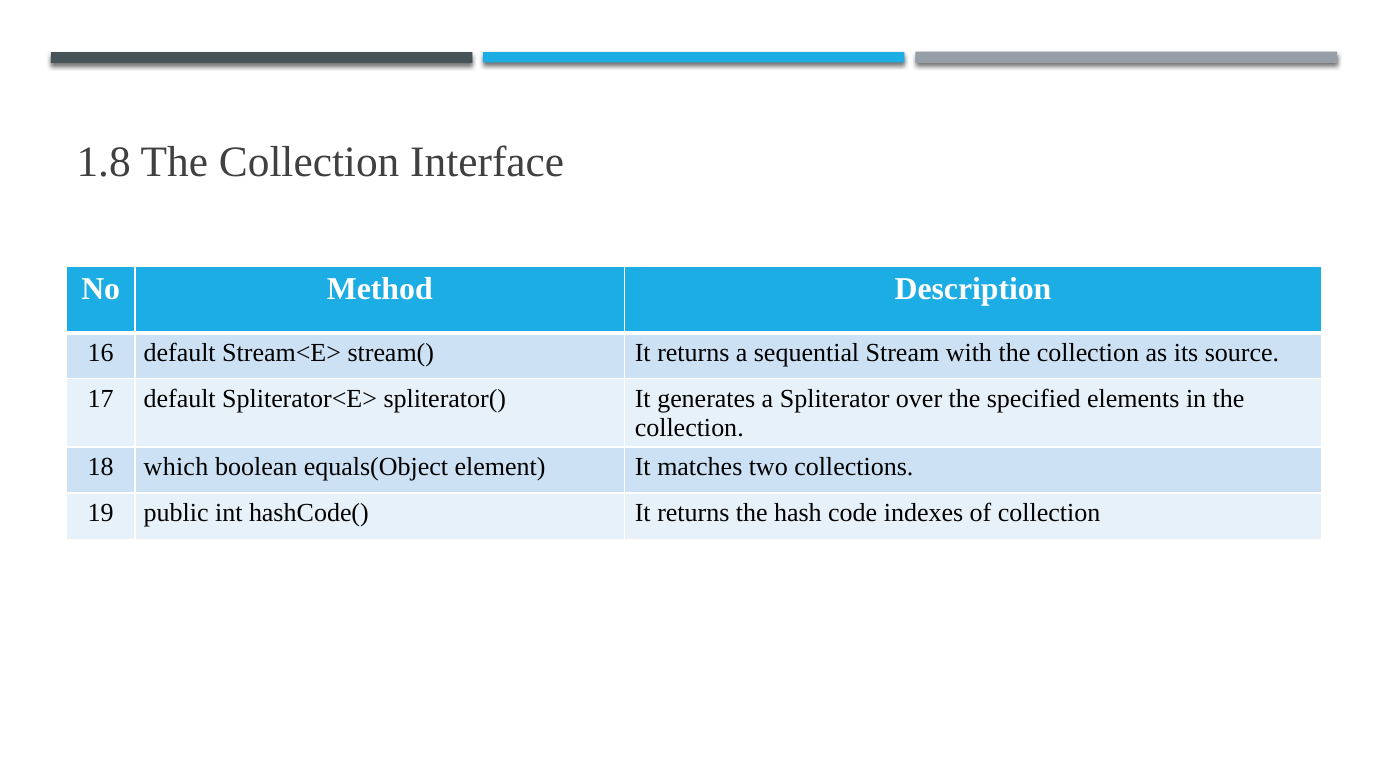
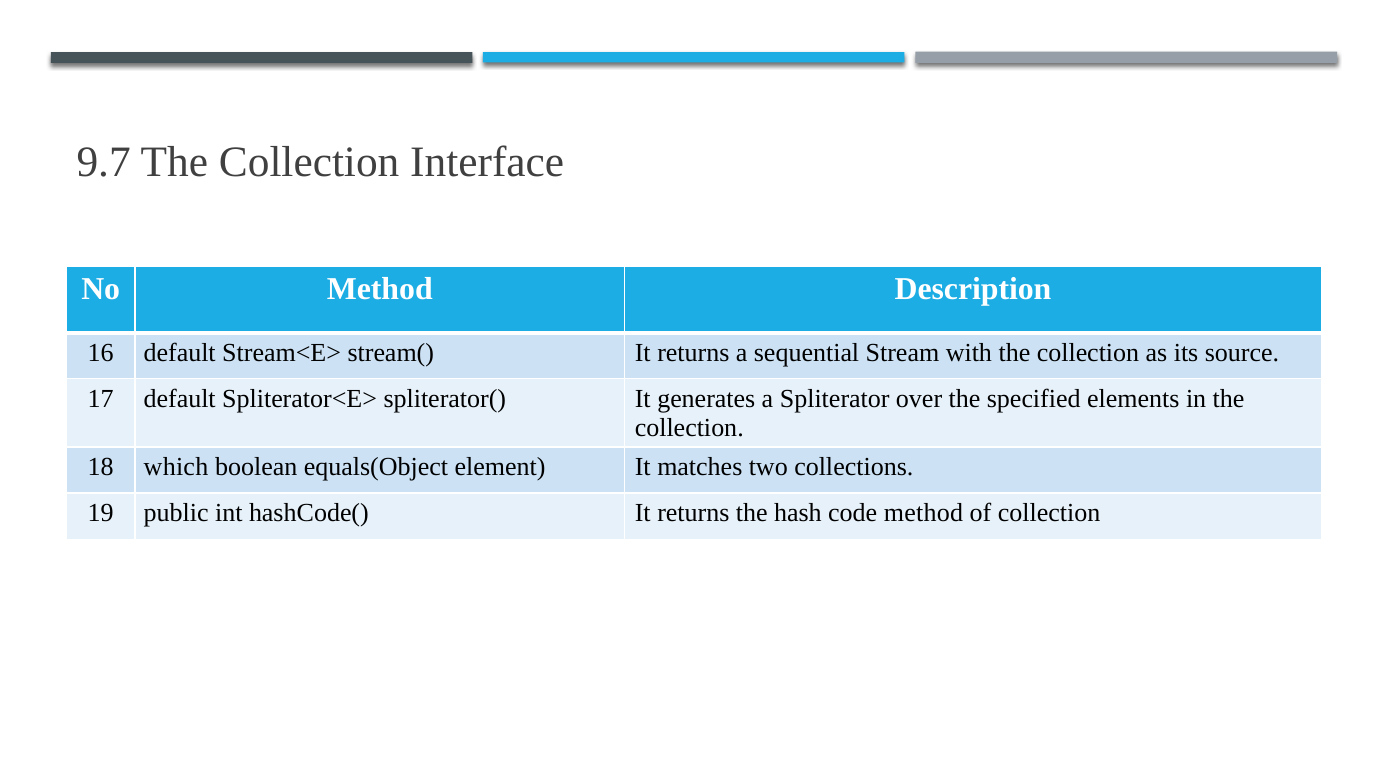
1.8: 1.8 -> 9.7 (104, 163)
code indexes: indexes -> method (923, 513)
